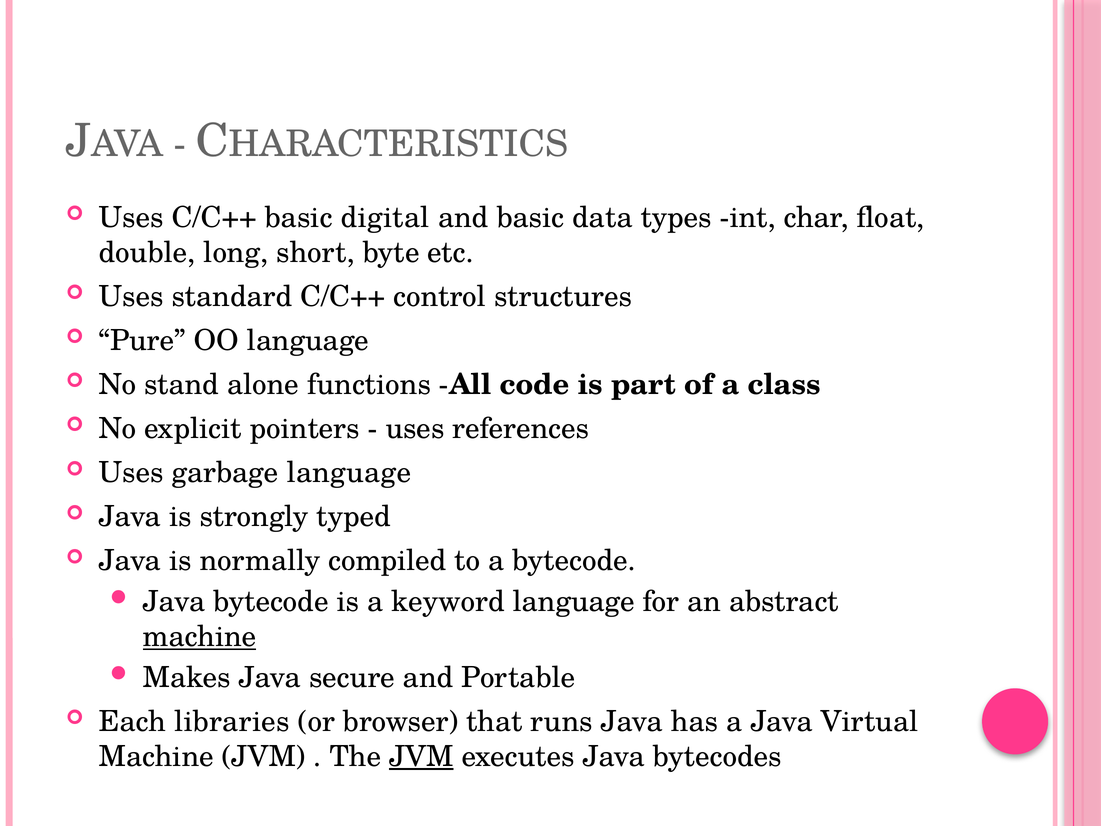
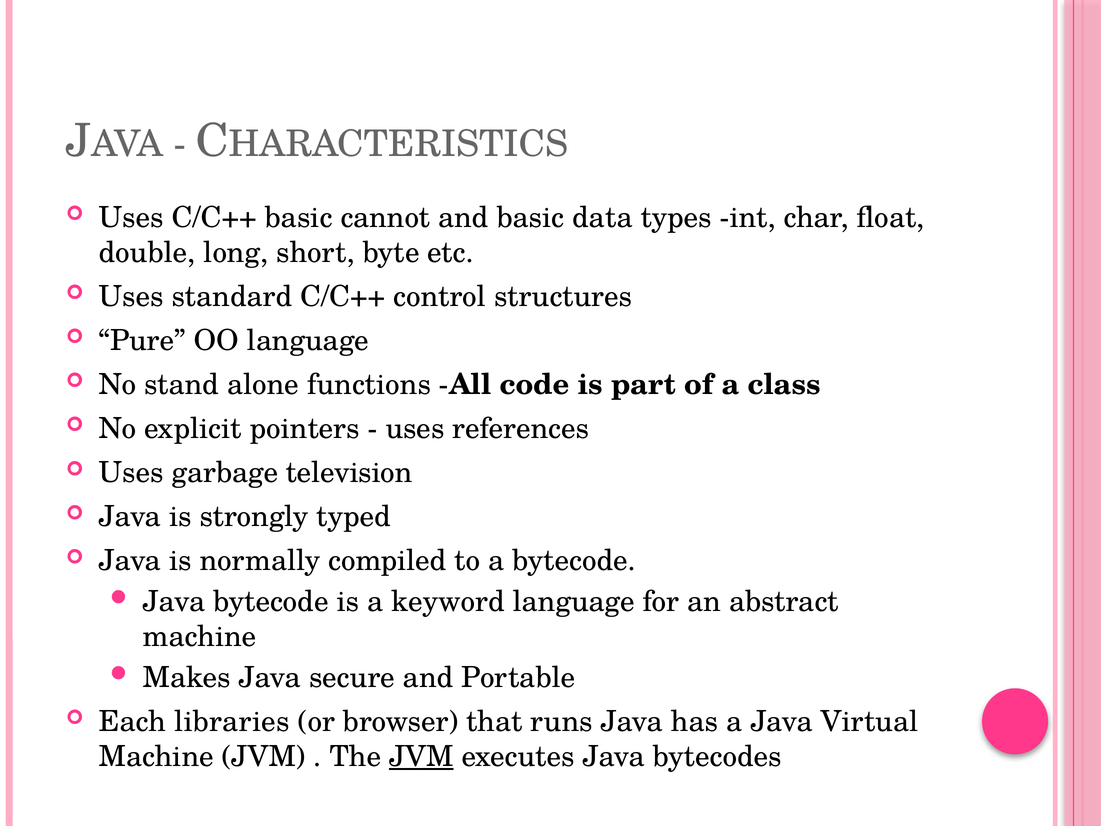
digital: digital -> cannot (385, 218)
garbage language: language -> television (349, 473)
machine underline: present -> none (200, 636)
